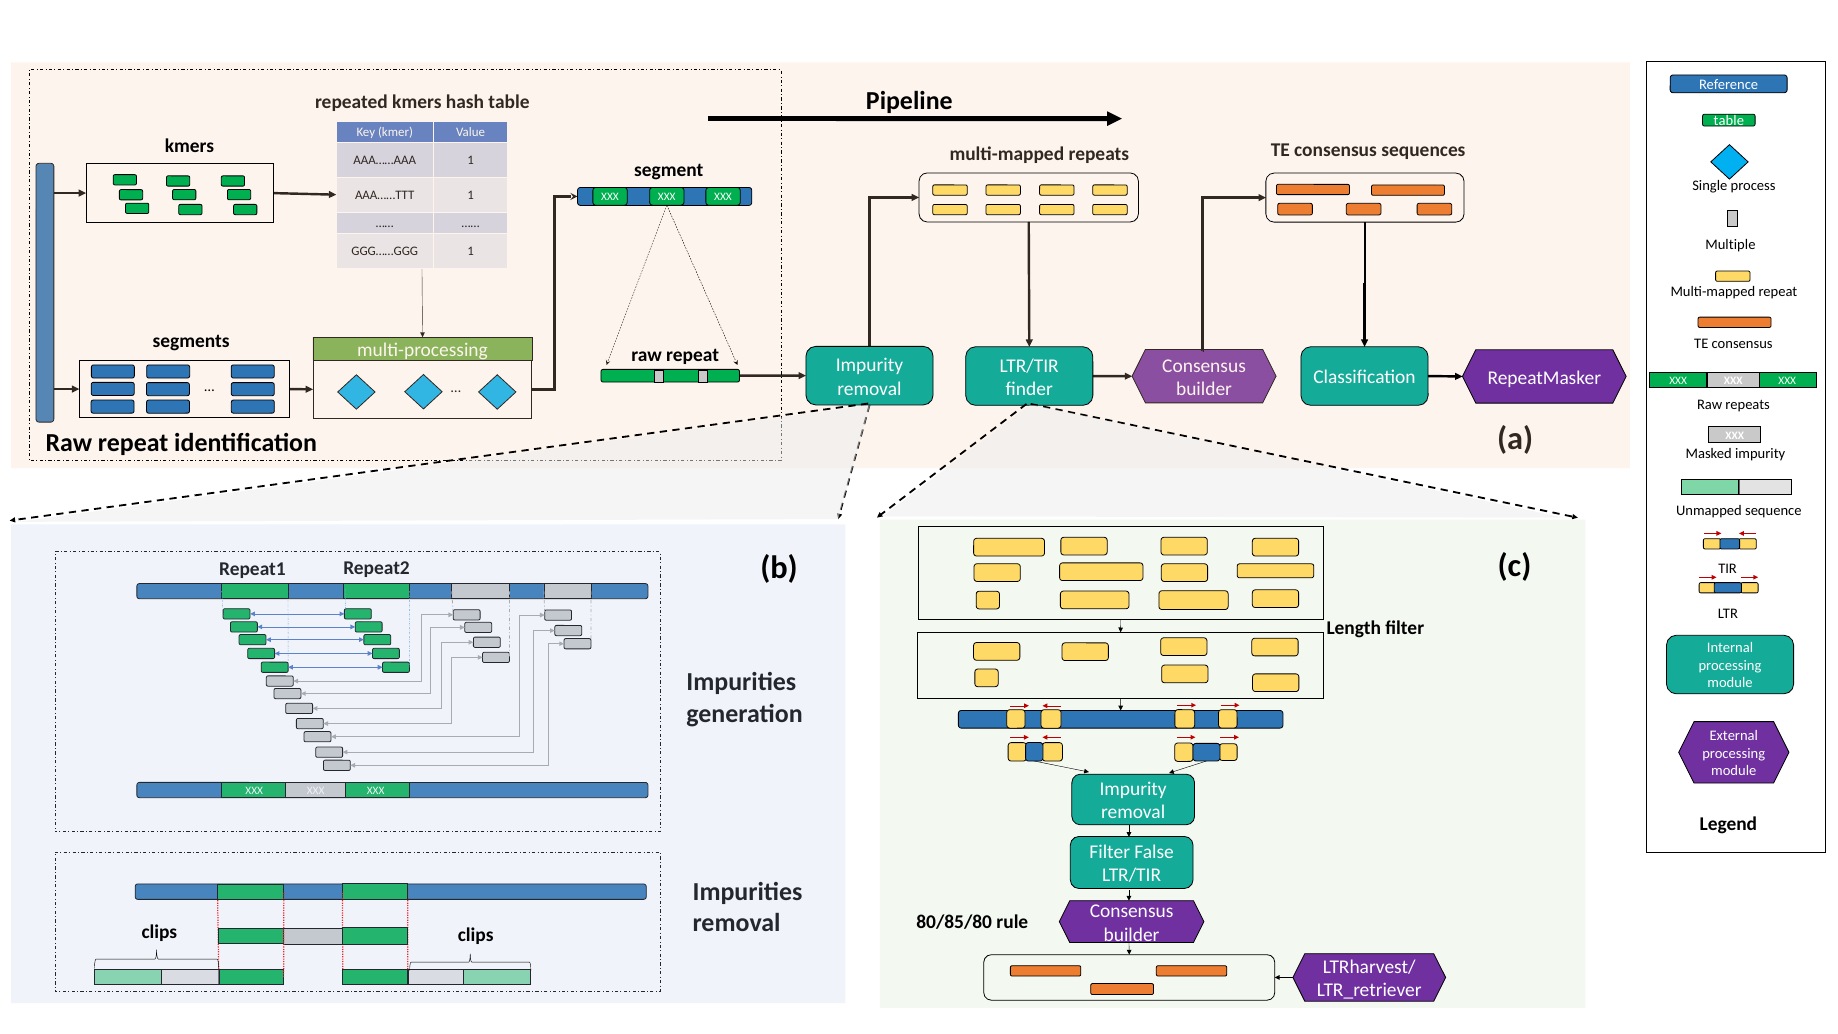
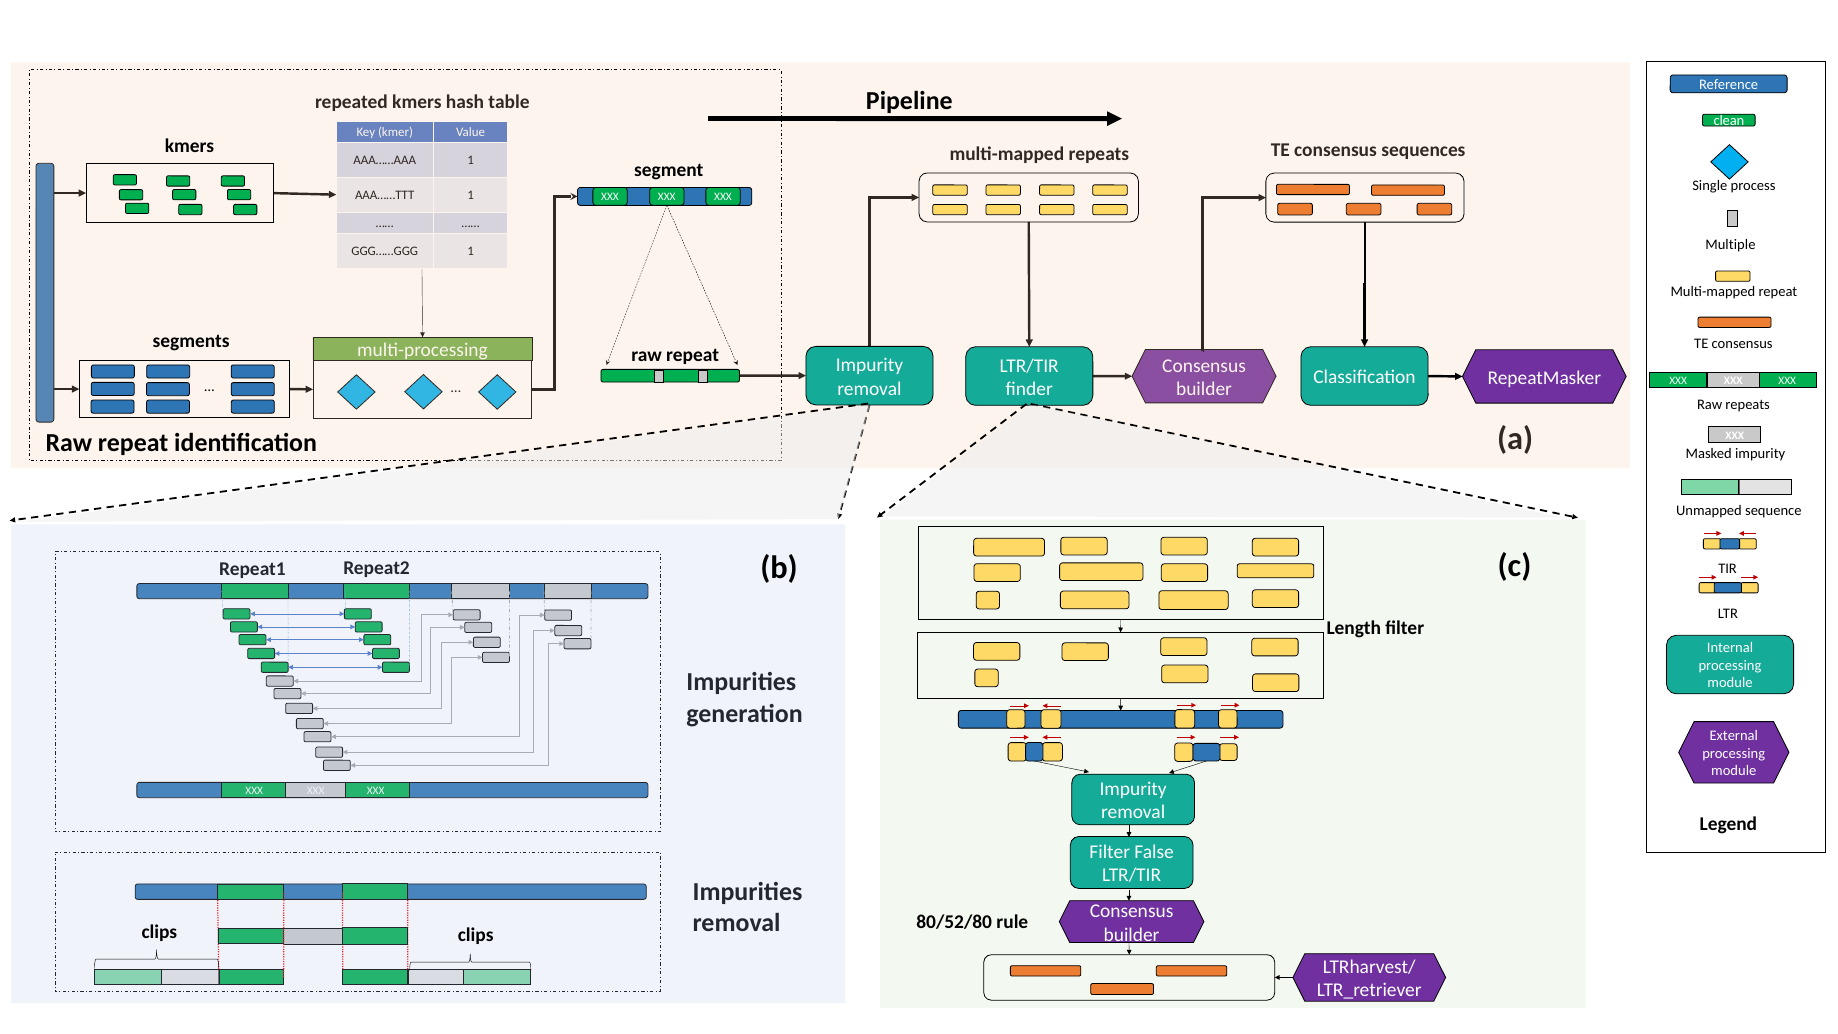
table: table -> clean (1729, 121)
80/85/80: 80/85/80 -> 80/52/80 (954, 922)
